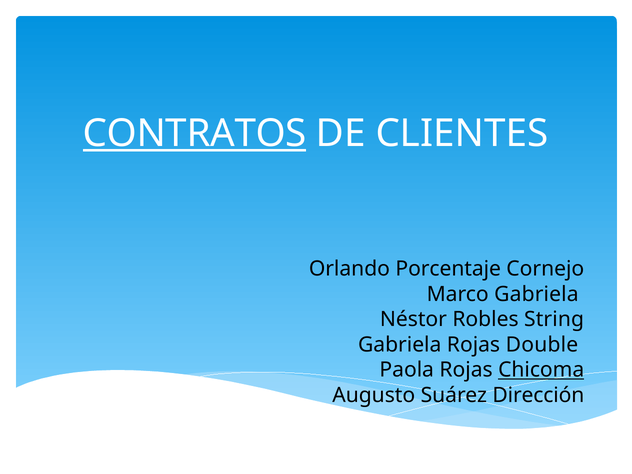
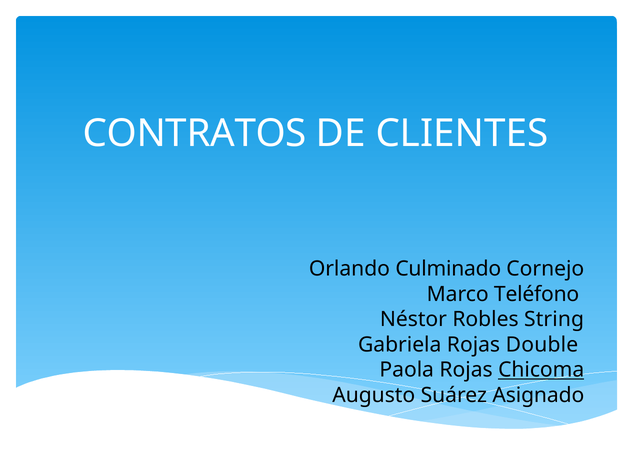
CONTRATOS underline: present -> none (195, 134)
Porcentaje: Porcentaje -> Culminado (448, 269)
Marco Gabriela: Gabriela -> Teléfono (537, 294)
Dirección: Dirección -> Asignado (538, 395)
